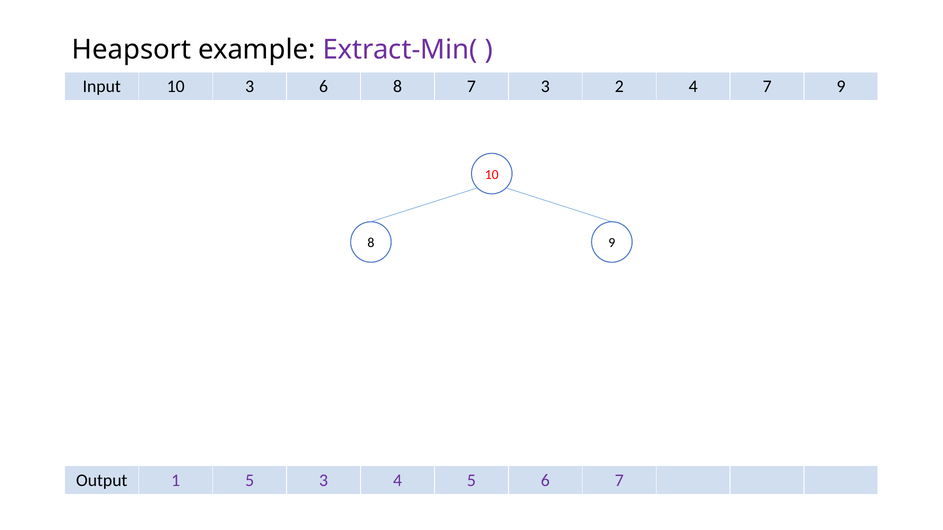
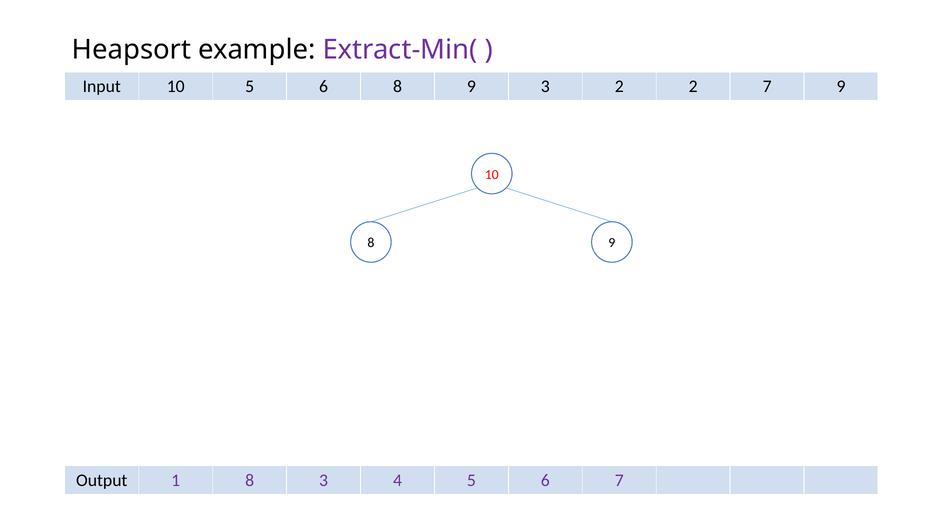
10 3: 3 -> 5 (250, 86)
6 8 7: 7 -> 9 (471, 86)
2 4: 4 -> 2 (693, 86)
1 5: 5 -> 8 (250, 481)
